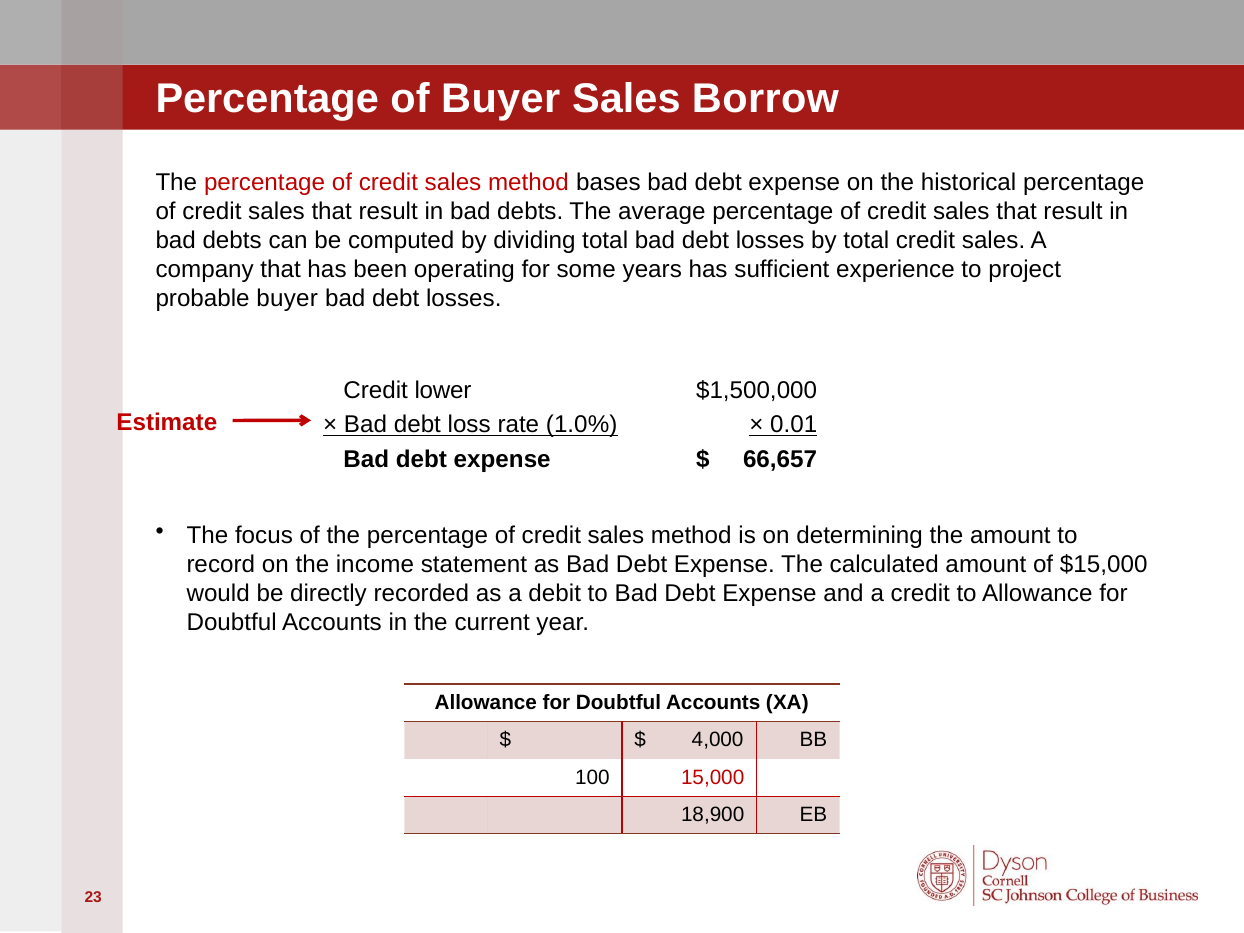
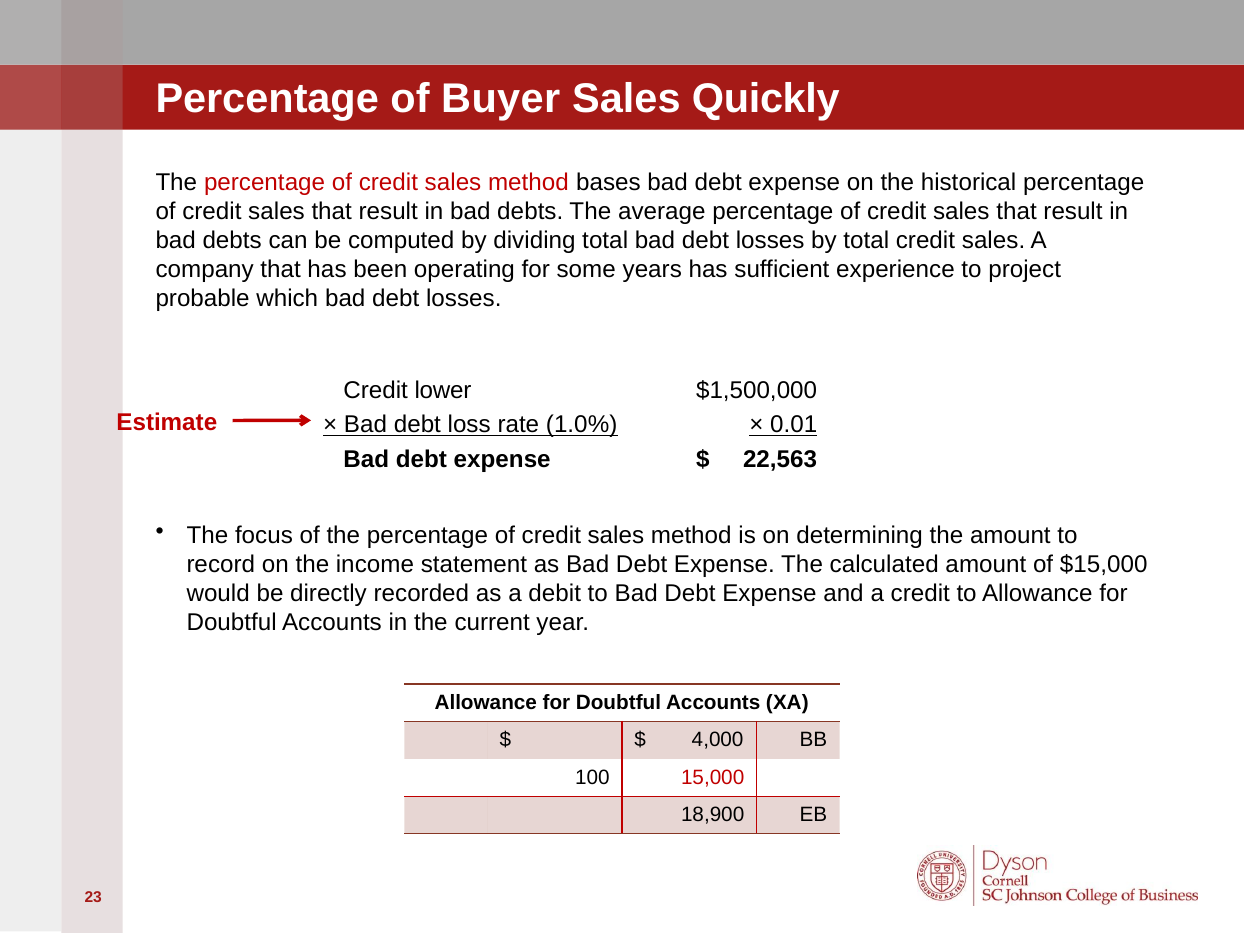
Borrow: Borrow -> Quickly (766, 99)
probable buyer: buyer -> which (287, 298)
66,657: 66,657 -> 22,563 (780, 460)
